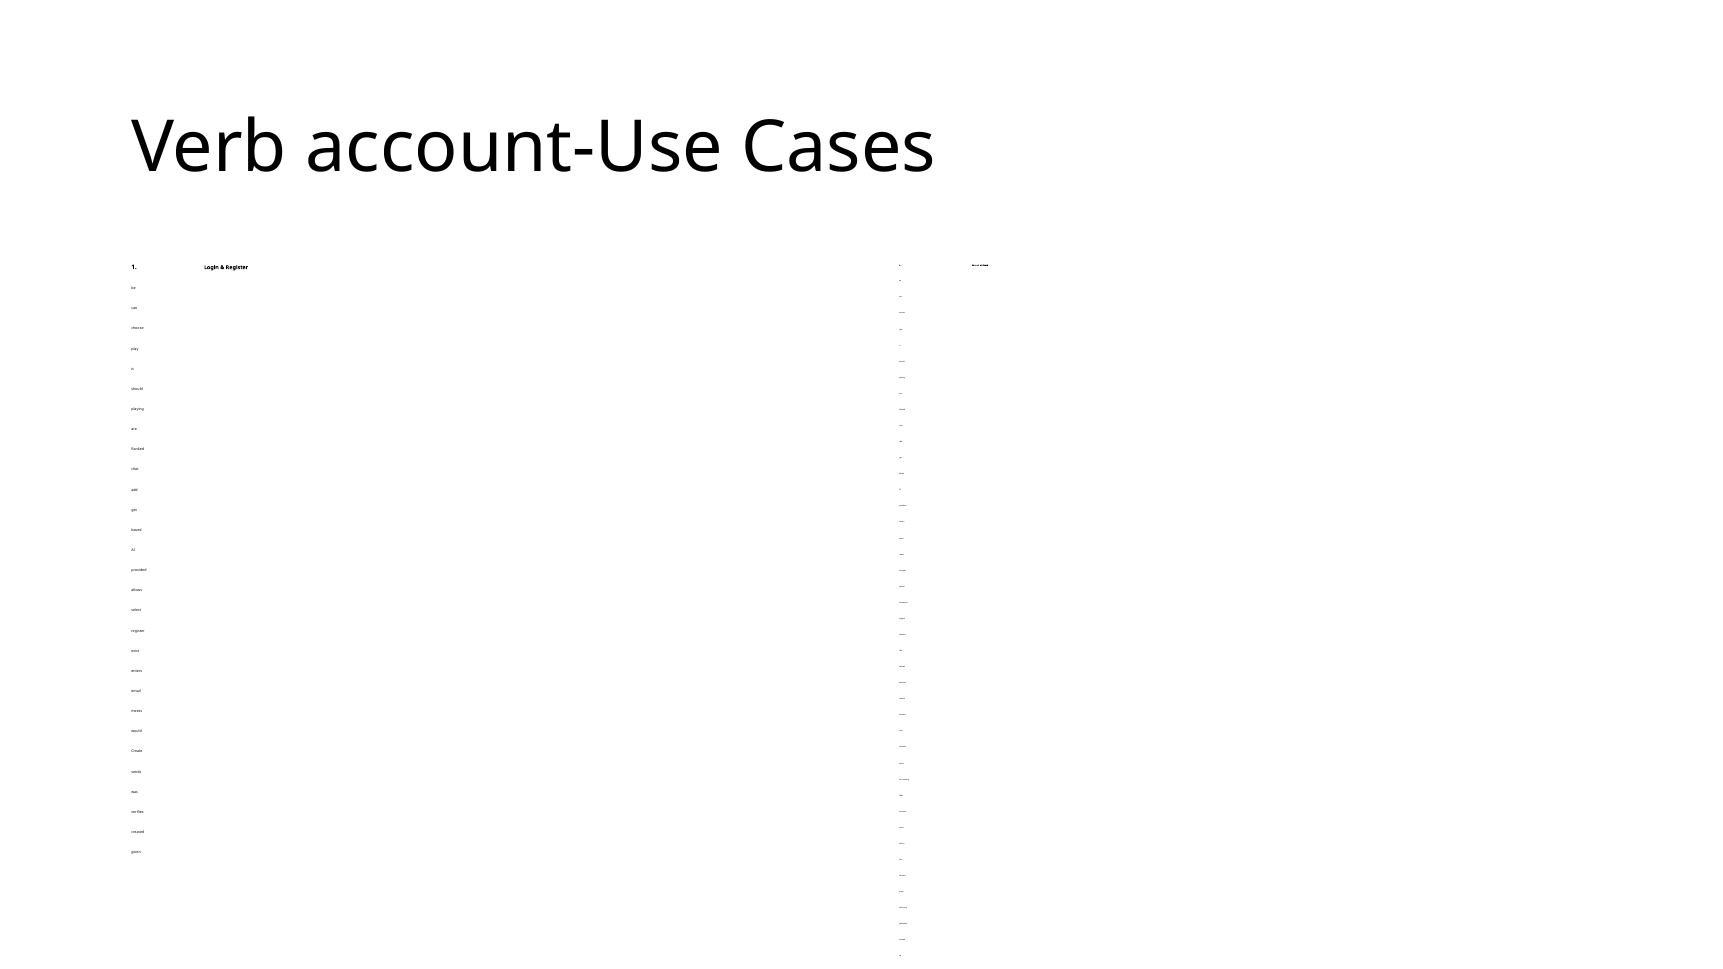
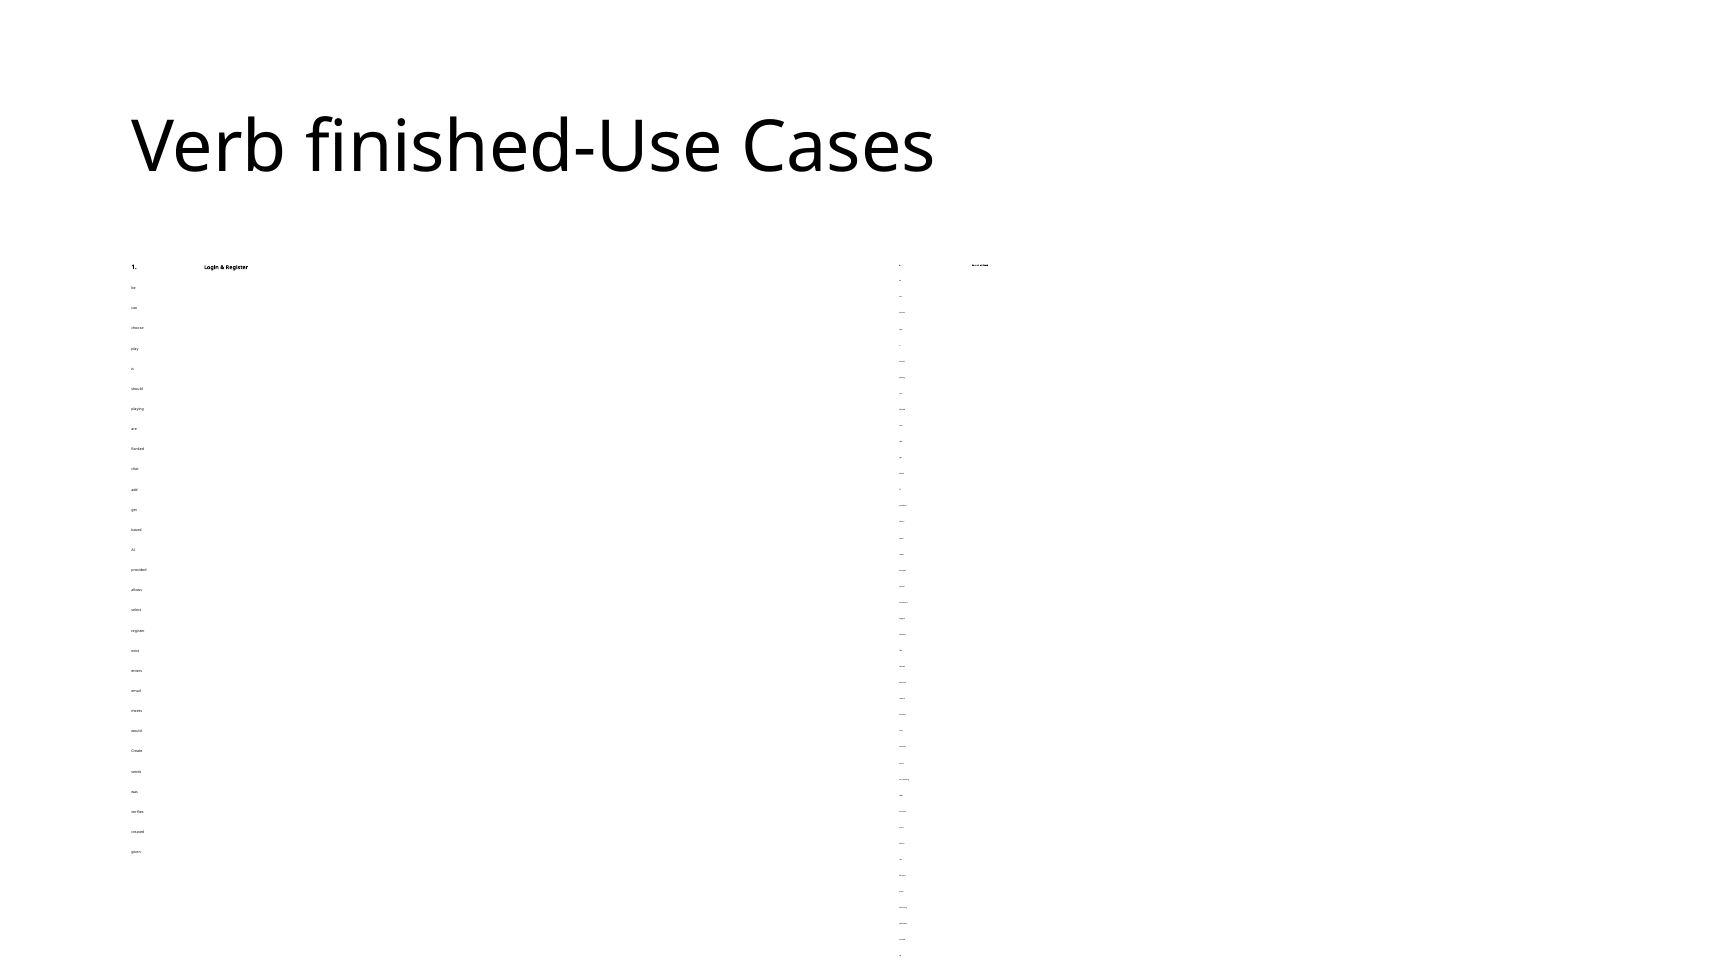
account-Use: account-Use -> finished-Use (514, 148)
